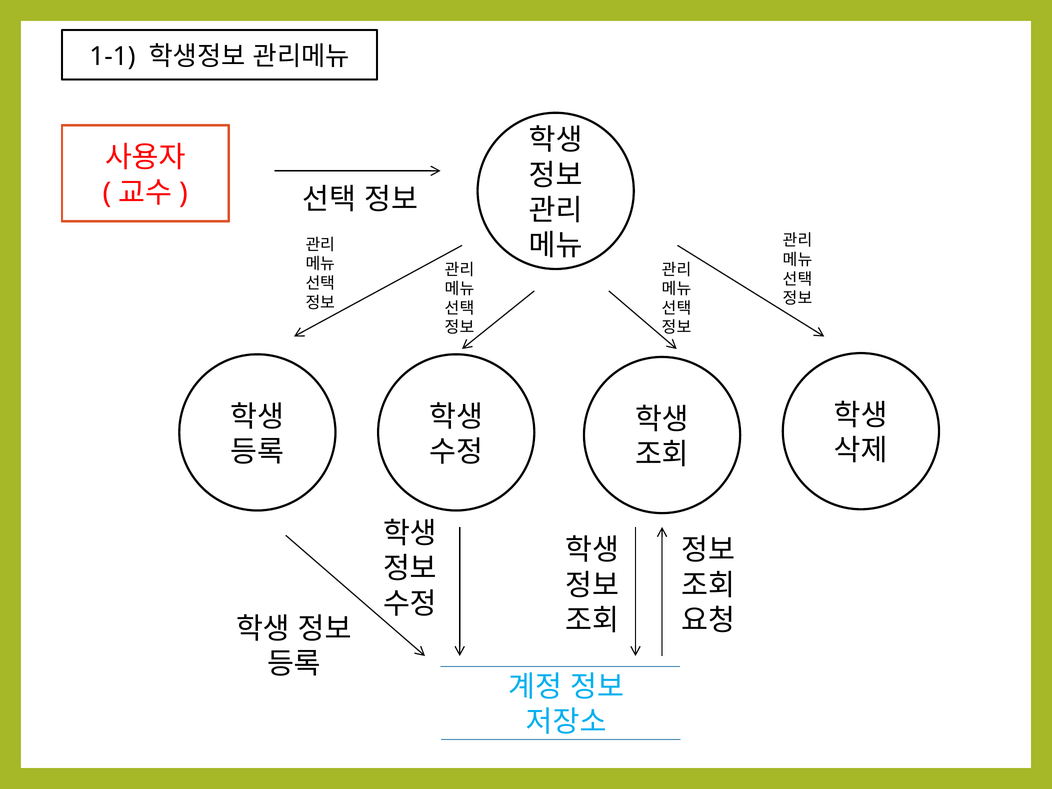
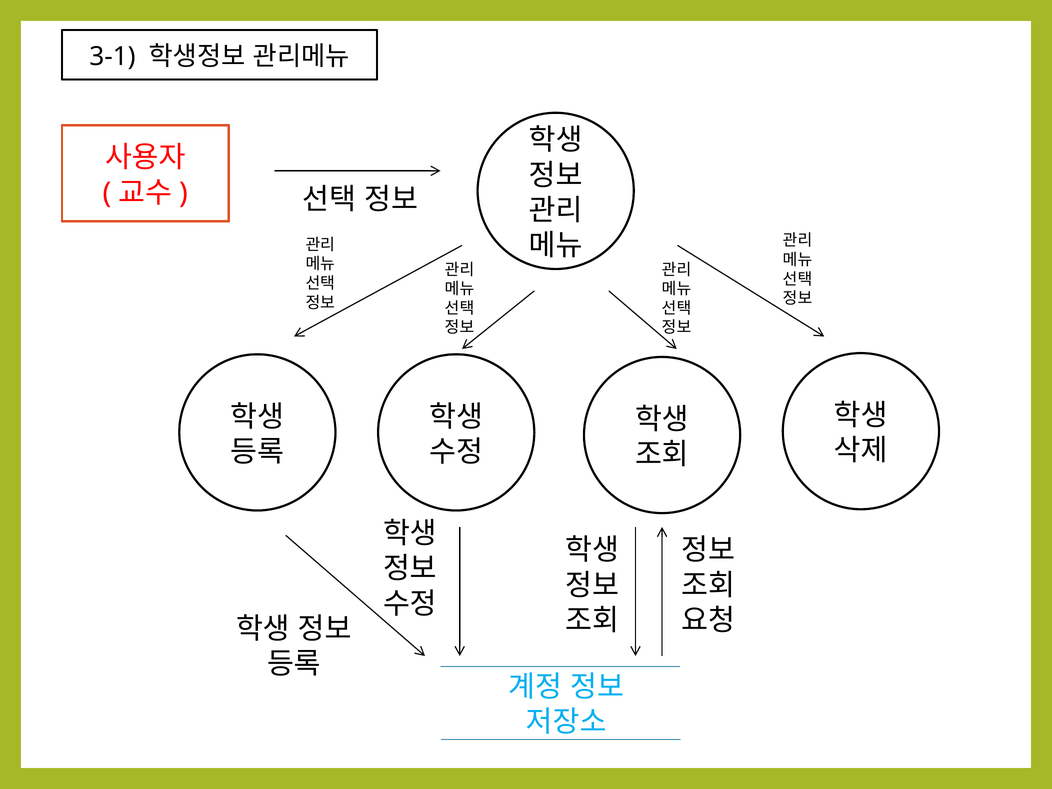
1-1: 1-1 -> 3-1 (112, 57)
